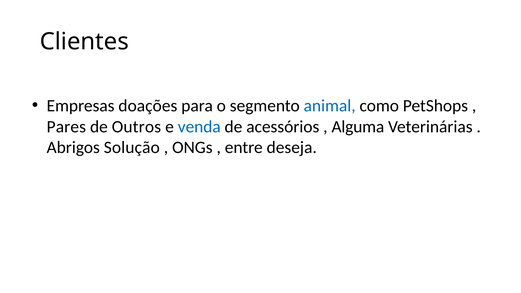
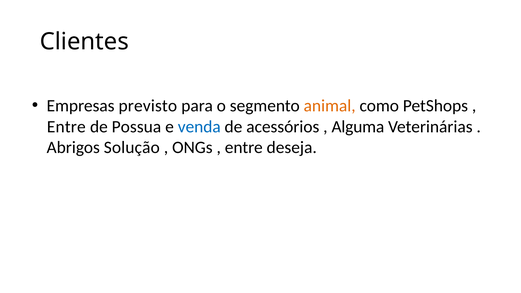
doações: doações -> previsto (148, 106)
animal colour: blue -> orange (330, 106)
Pares: Pares -> Entre (66, 127)
Outros: Outros -> Possua (136, 127)
